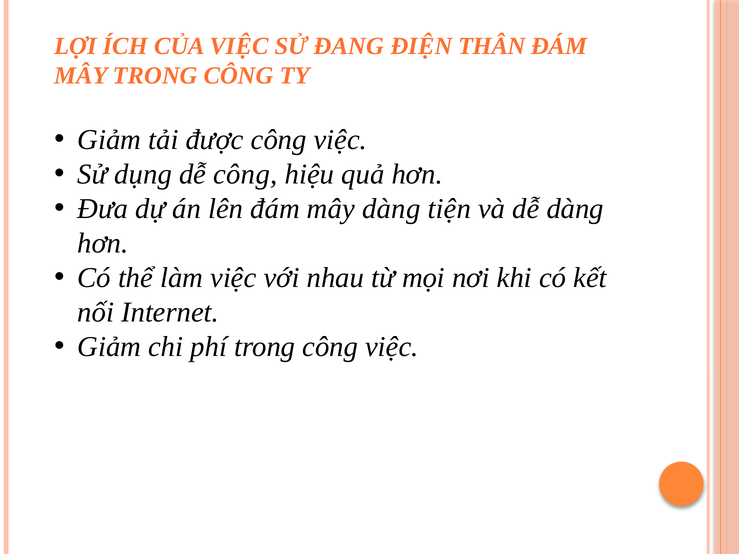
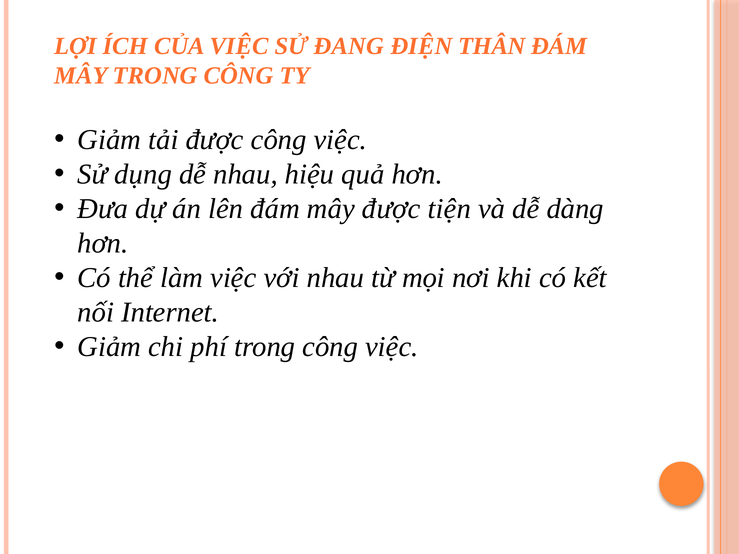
dễ công: công -> nhau (246, 174)
mây dàng: dàng -> được (391, 209)
